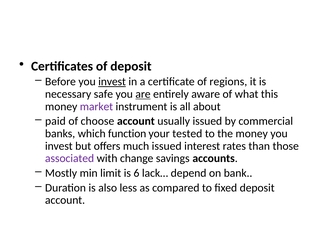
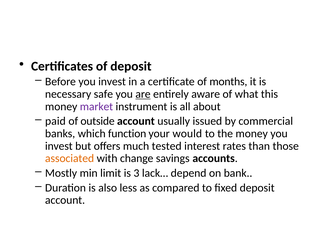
invest underline: present -> none (112, 82)
regions: regions -> months (228, 82)
choose: choose -> outside (98, 121)
tested: tested -> would (187, 134)
much issued: issued -> tested (167, 146)
associated colour: purple -> orange (70, 159)
6: 6 -> 3 (136, 173)
